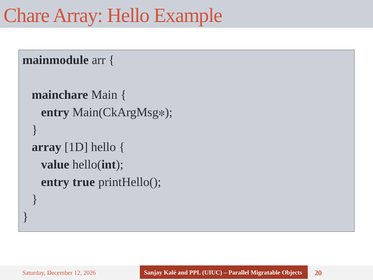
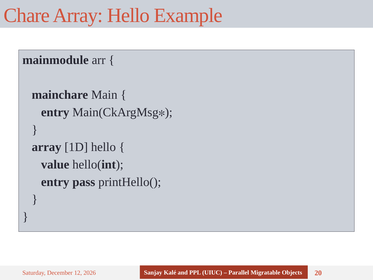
true: true -> pass (84, 182)
